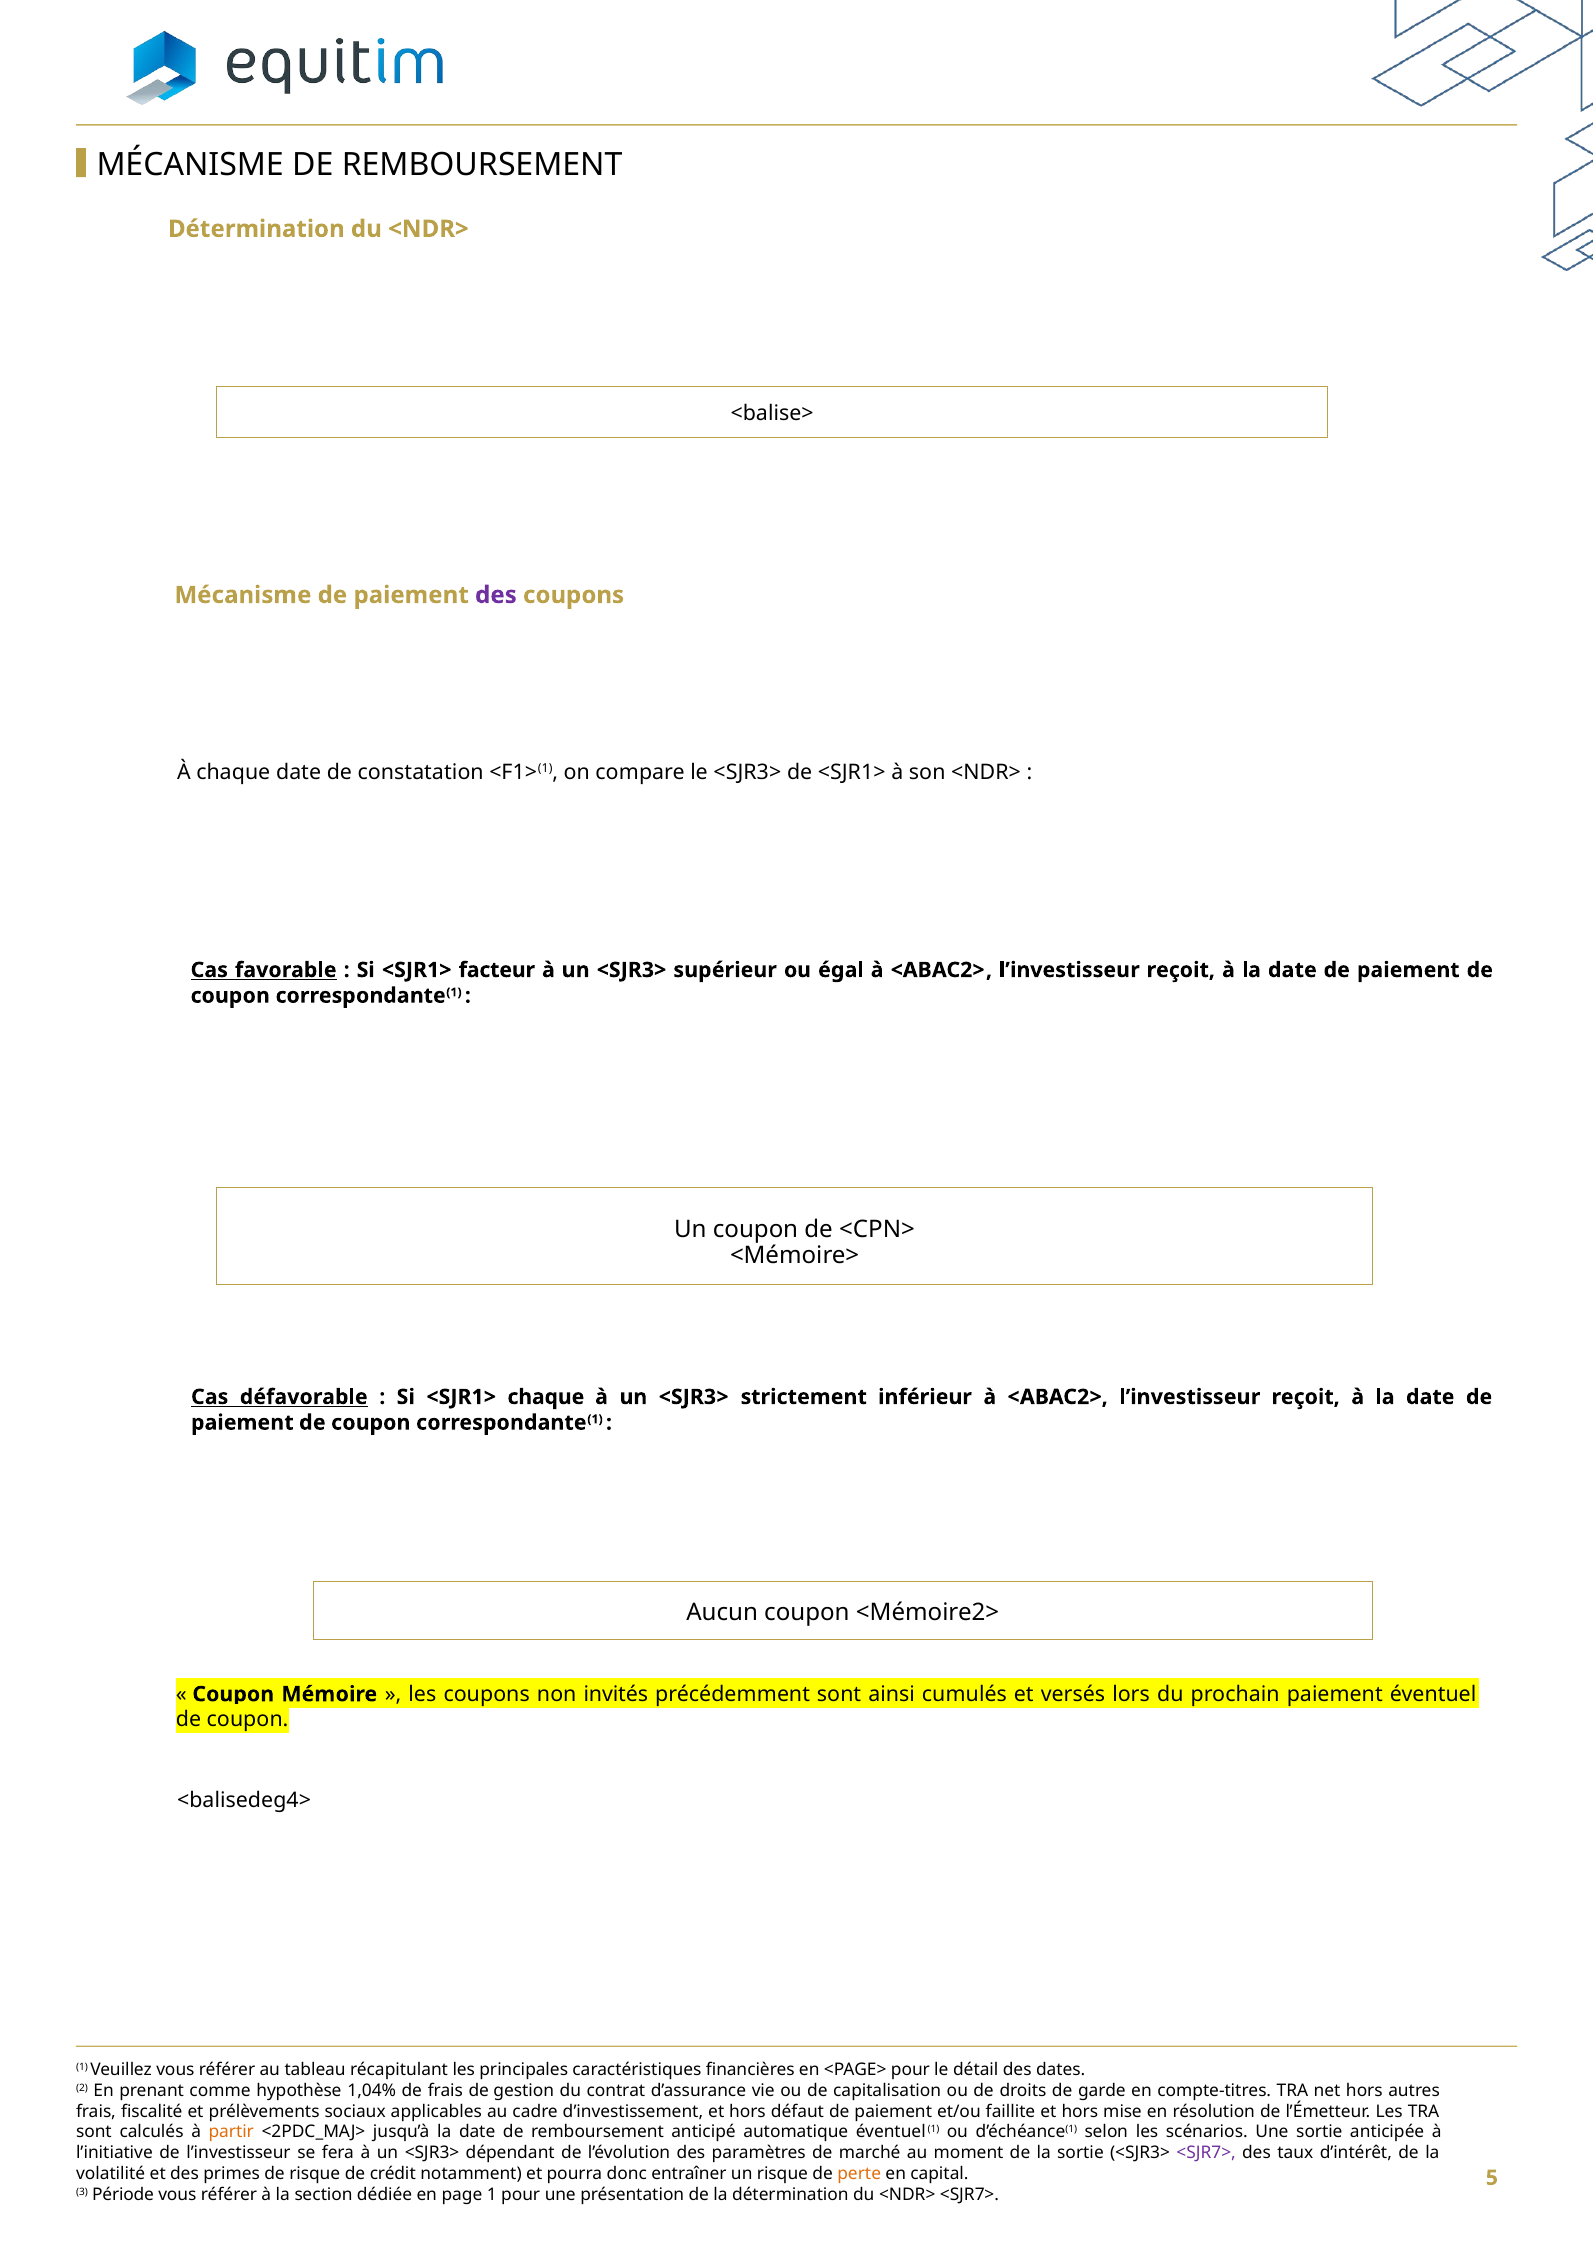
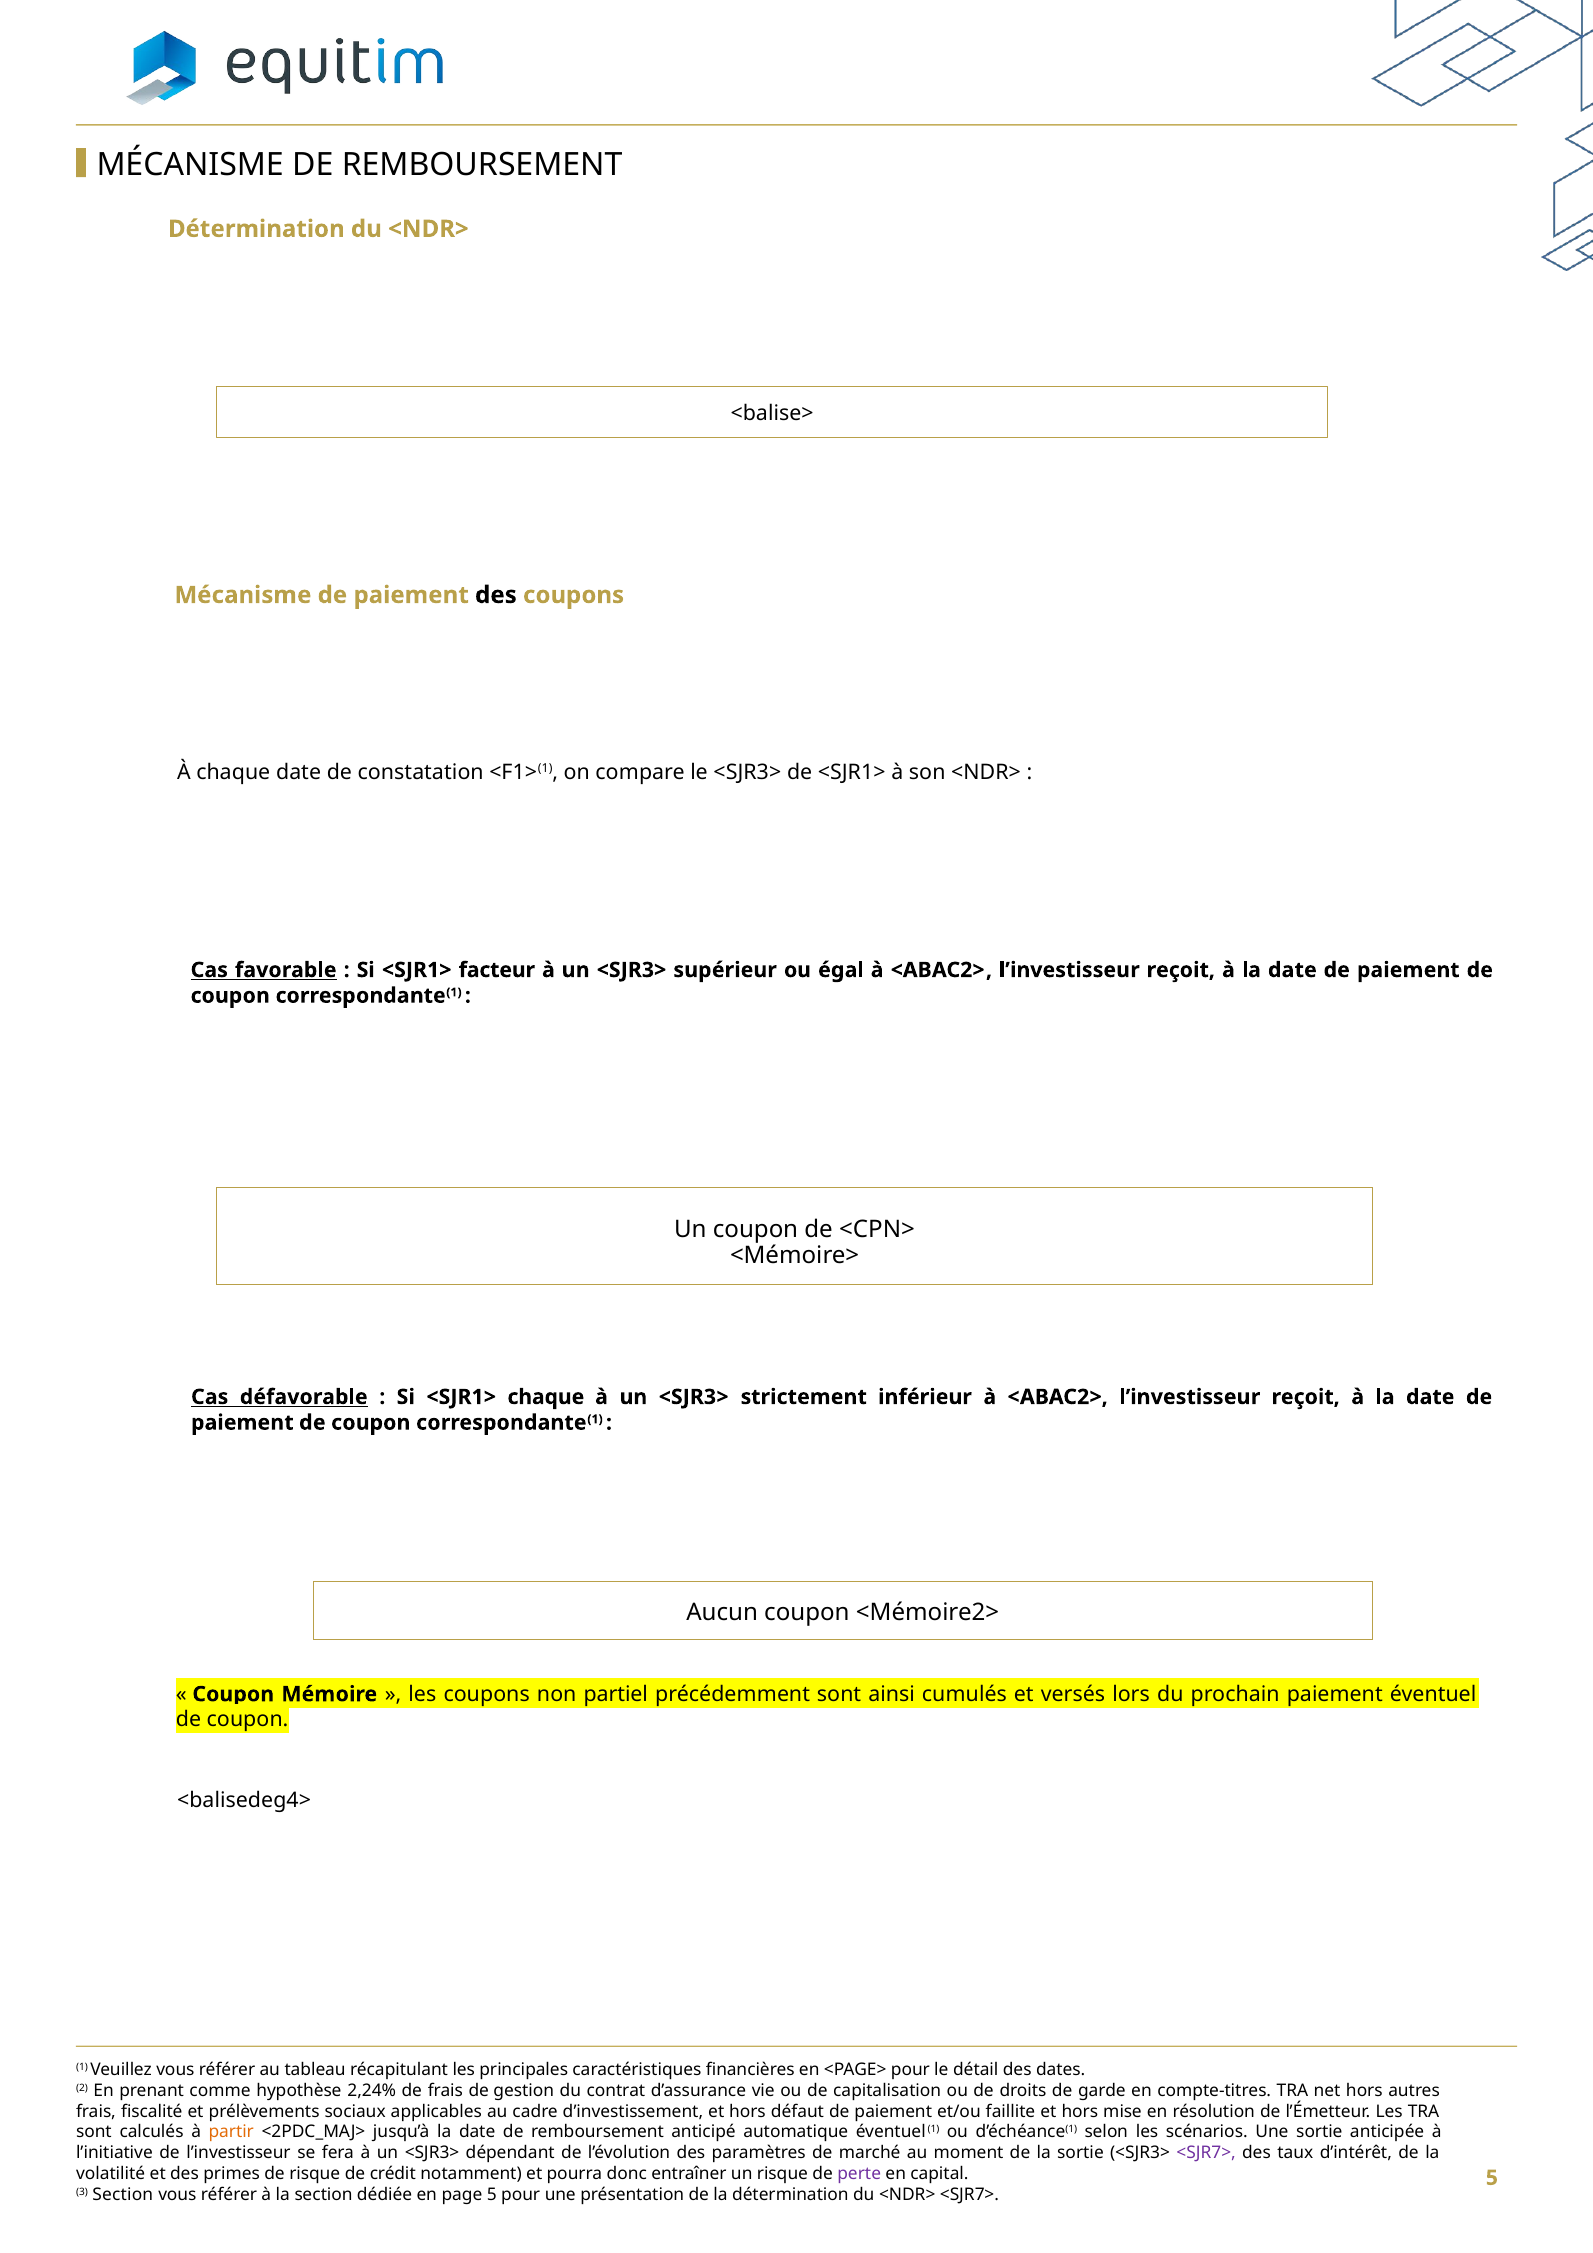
des colour: purple -> black (496, 595)
invités: invités -> partiel (616, 1694)
1,04%: 1,04% -> 2,24% (372, 2090)
perte colour: orange -> purple (859, 2174)
3 Période: Période -> Section (123, 2195)
page 1: 1 -> 5 (492, 2195)
